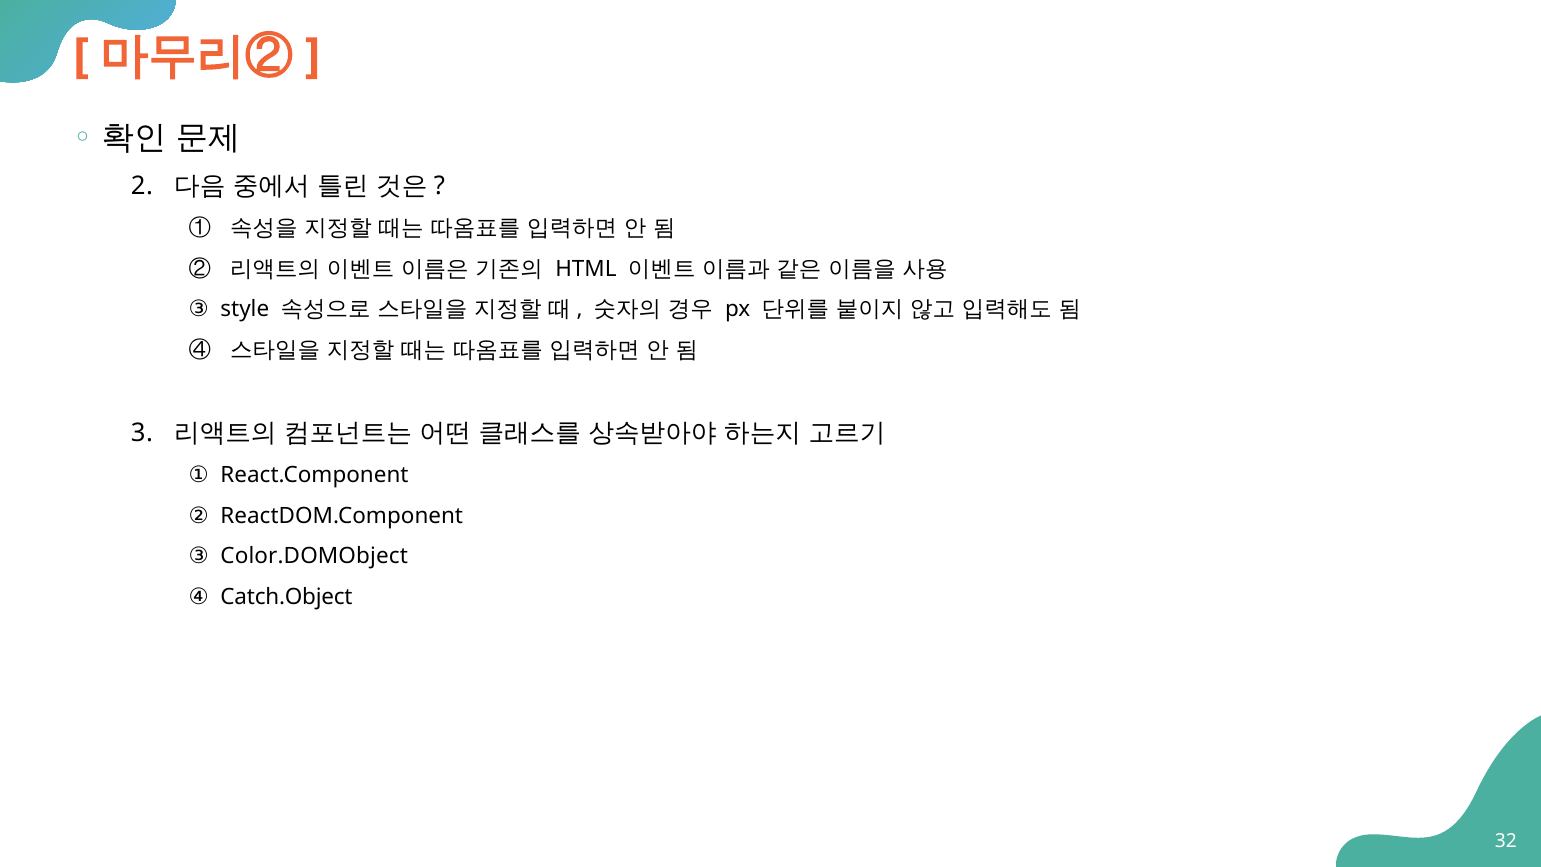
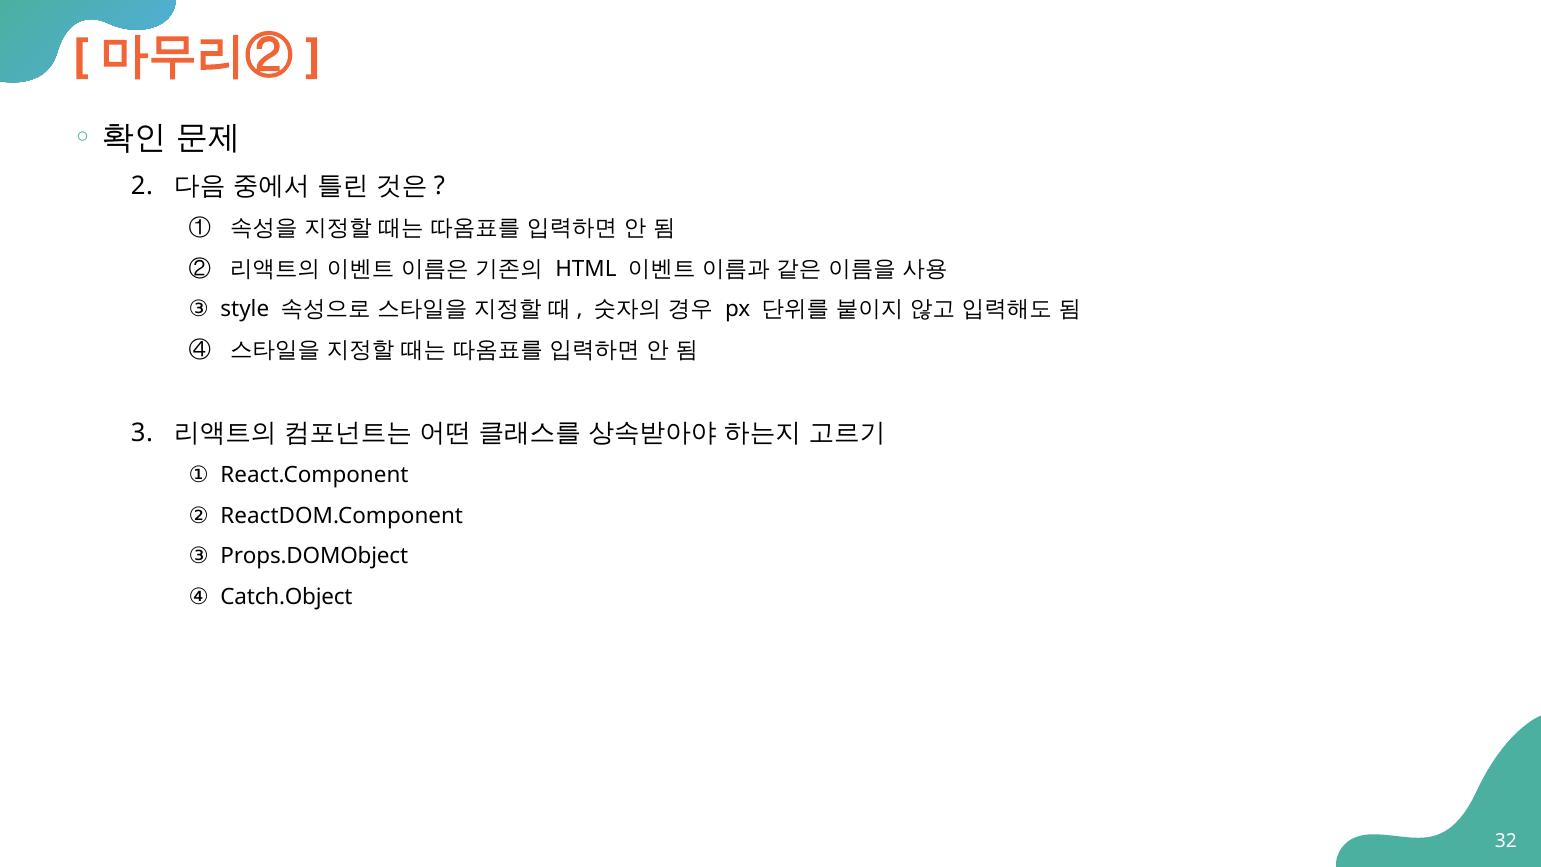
Color.DOMObject: Color.DOMObject -> Props.DOMObject (314, 556)
